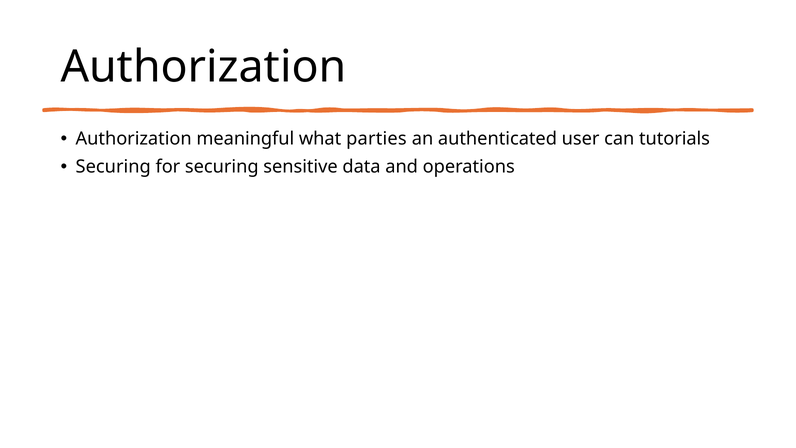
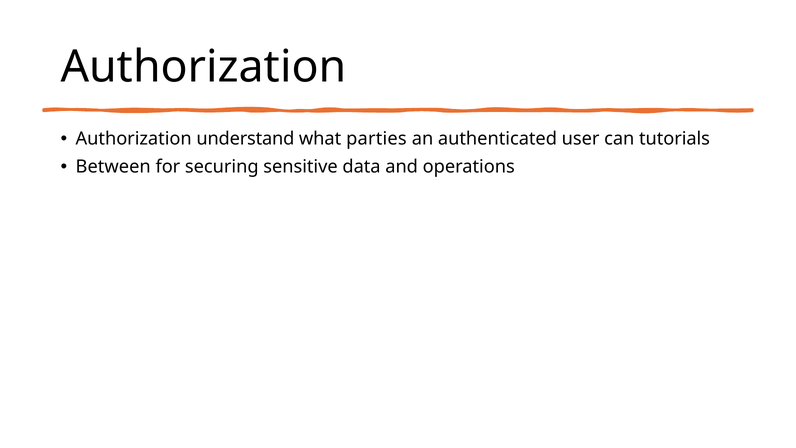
meaningful: meaningful -> understand (245, 139)
Securing: Securing -> Between (113, 167)
